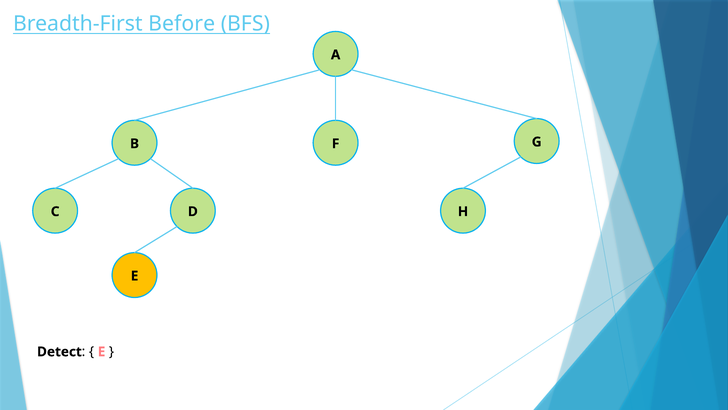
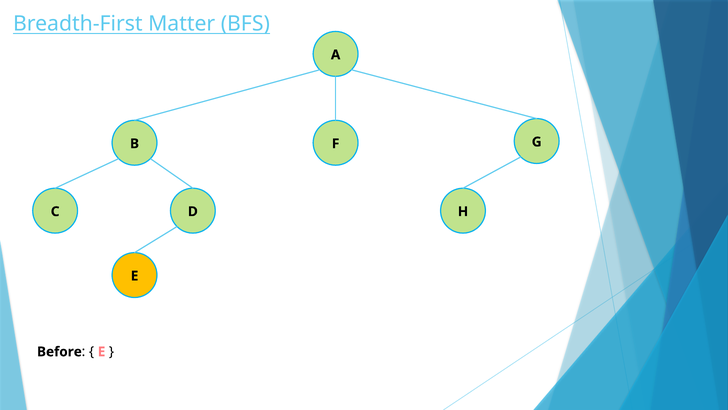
Before: Before -> Matter (182, 24)
Detect: Detect -> Before (59, 351)
